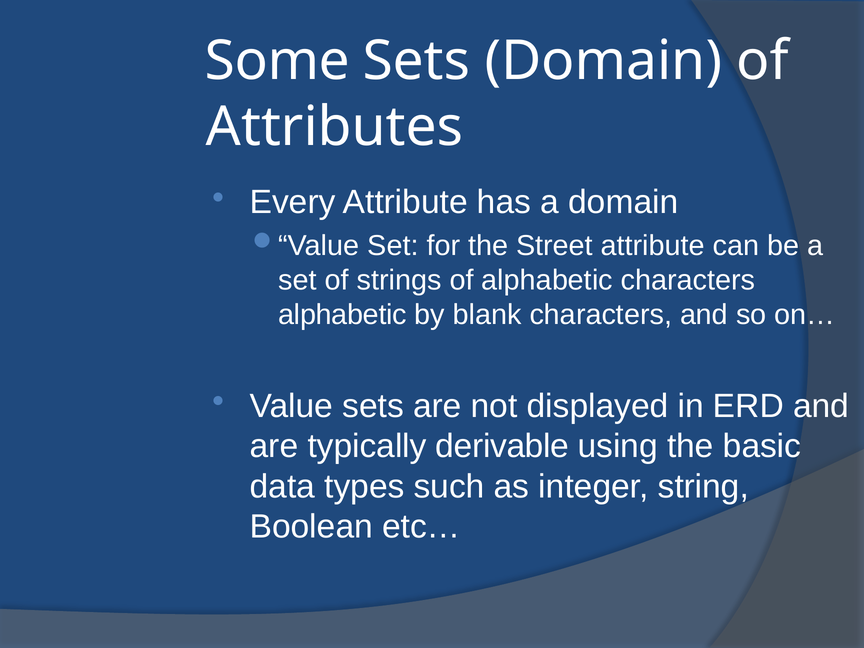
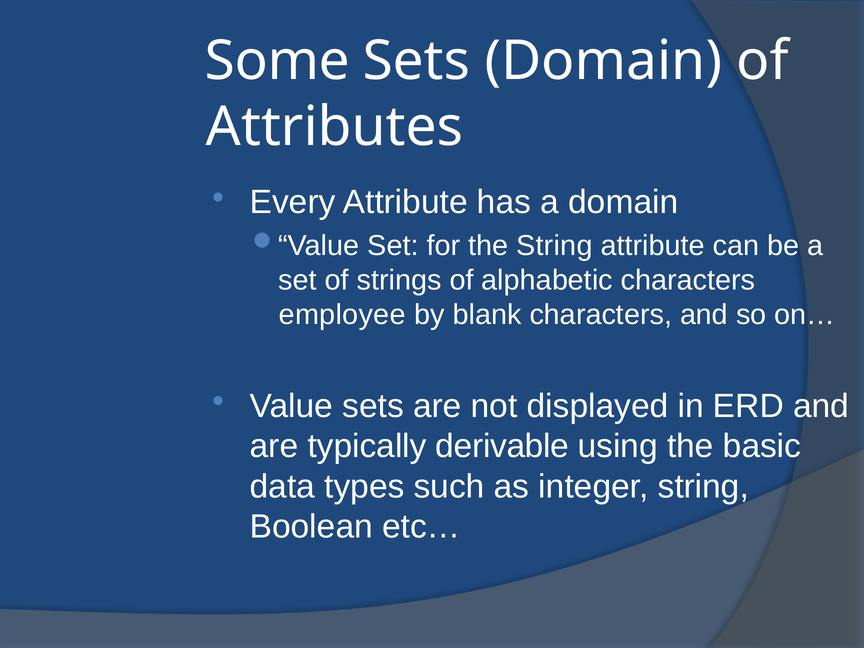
the Street: Street -> String (554, 246)
alphabetic: alphabetic -> employee (342, 315)
